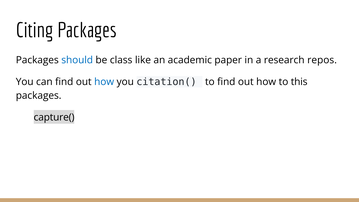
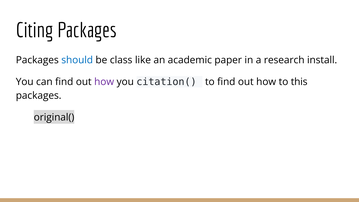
repos: repos -> install (322, 60)
how colour: blue -> purple (104, 82)
capture(: capture( -> original( (54, 117)
